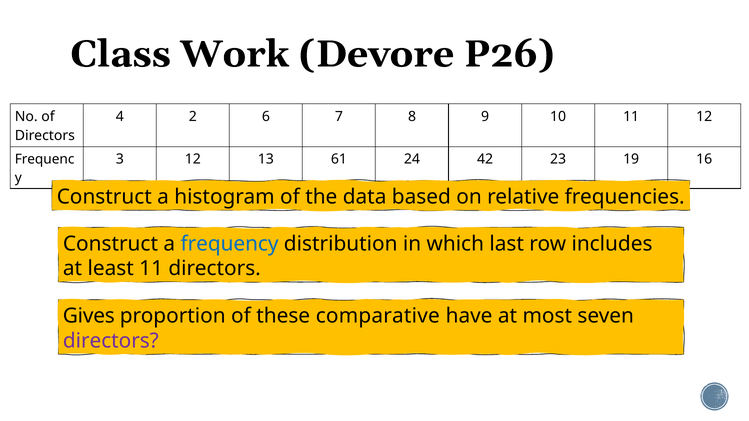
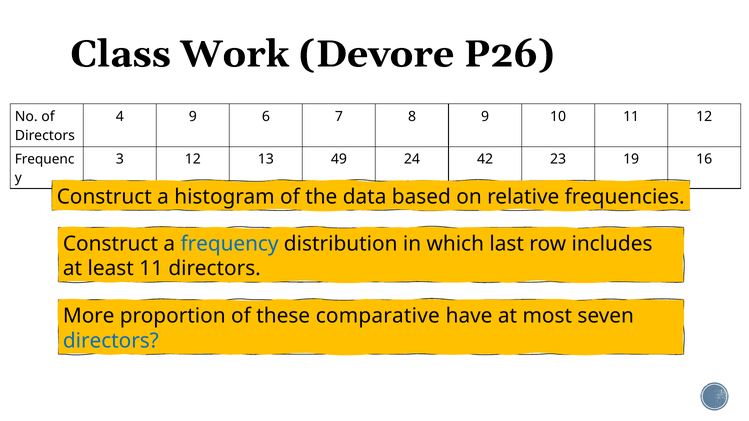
4 2: 2 -> 9 (193, 117)
61: 61 -> 49 (339, 159)
Gives: Gives -> More (89, 316)
directors colour: purple -> blue (111, 341)
